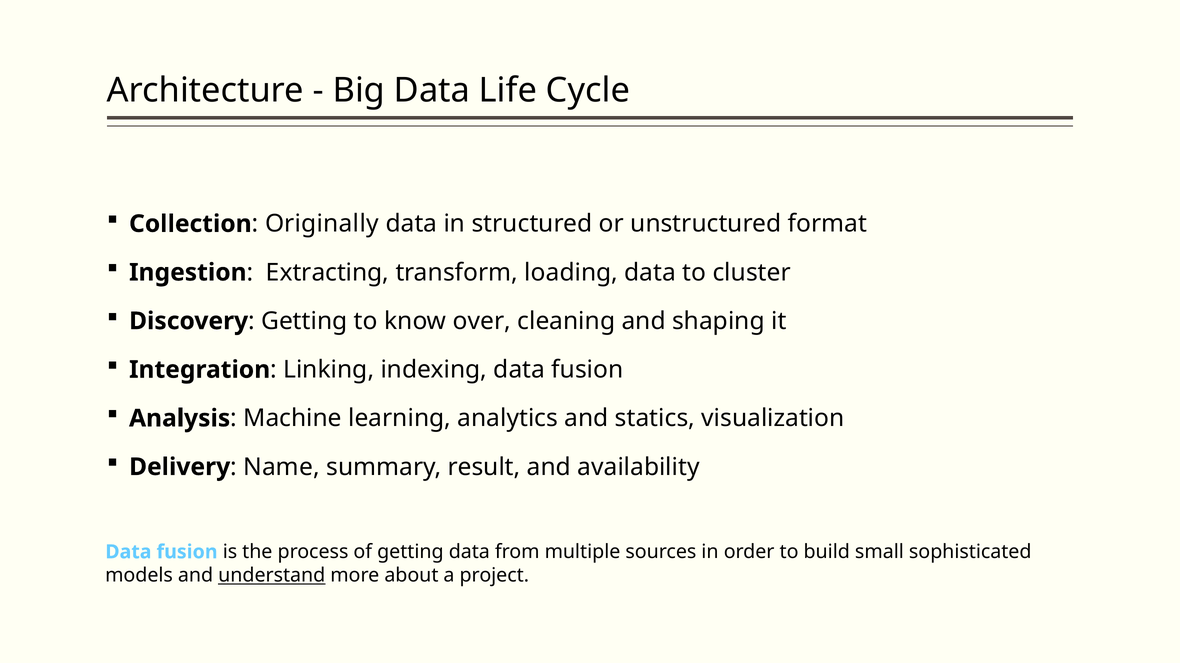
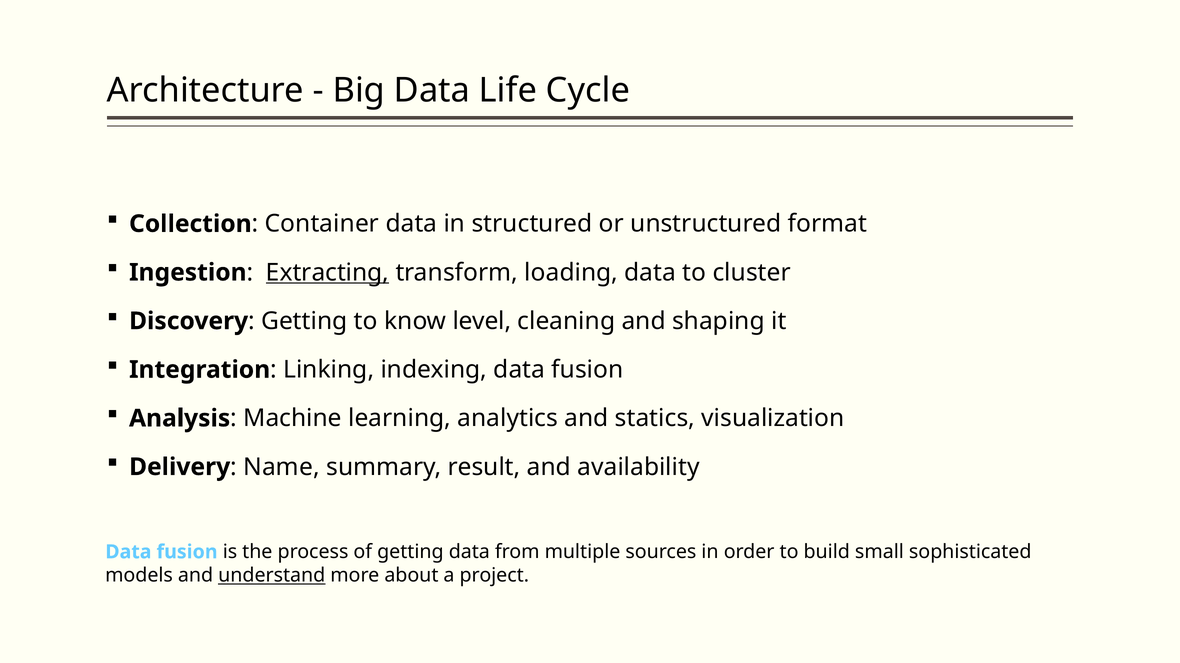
Originally: Originally -> Container (322, 224)
Extracting underline: none -> present (328, 273)
over: over -> level (482, 321)
